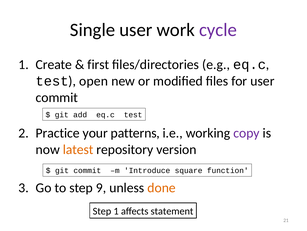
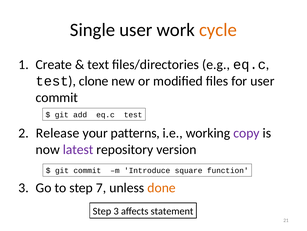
cycle colour: purple -> orange (218, 30)
first: first -> text (98, 64)
open: open -> clone (94, 81)
Practice: Practice -> Release (58, 133)
latest colour: orange -> purple (78, 149)
9: 9 -> 7 (101, 187)
Step 1: 1 -> 3 (116, 211)
